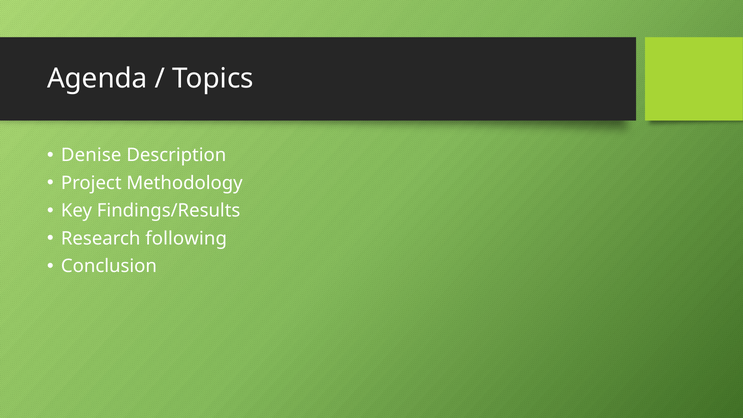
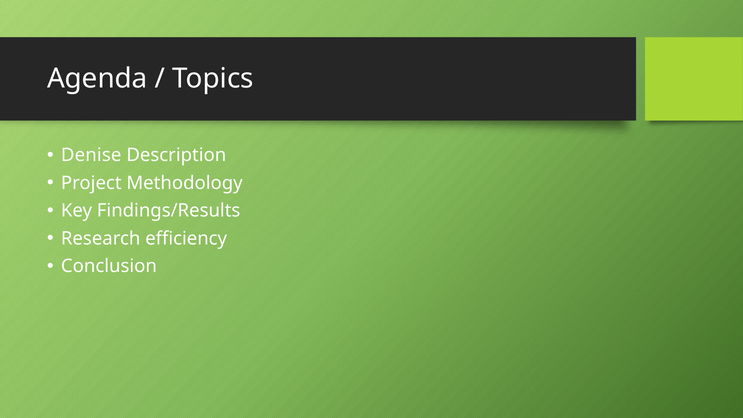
following: following -> efficiency (186, 239)
